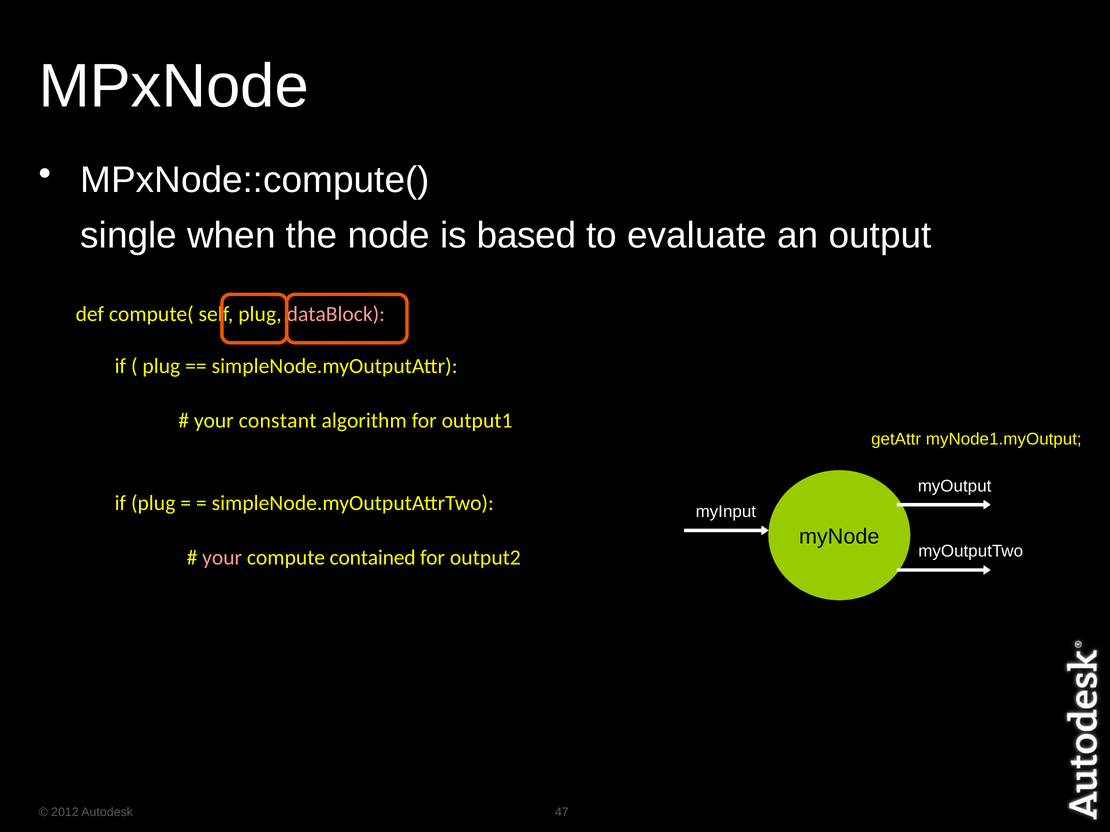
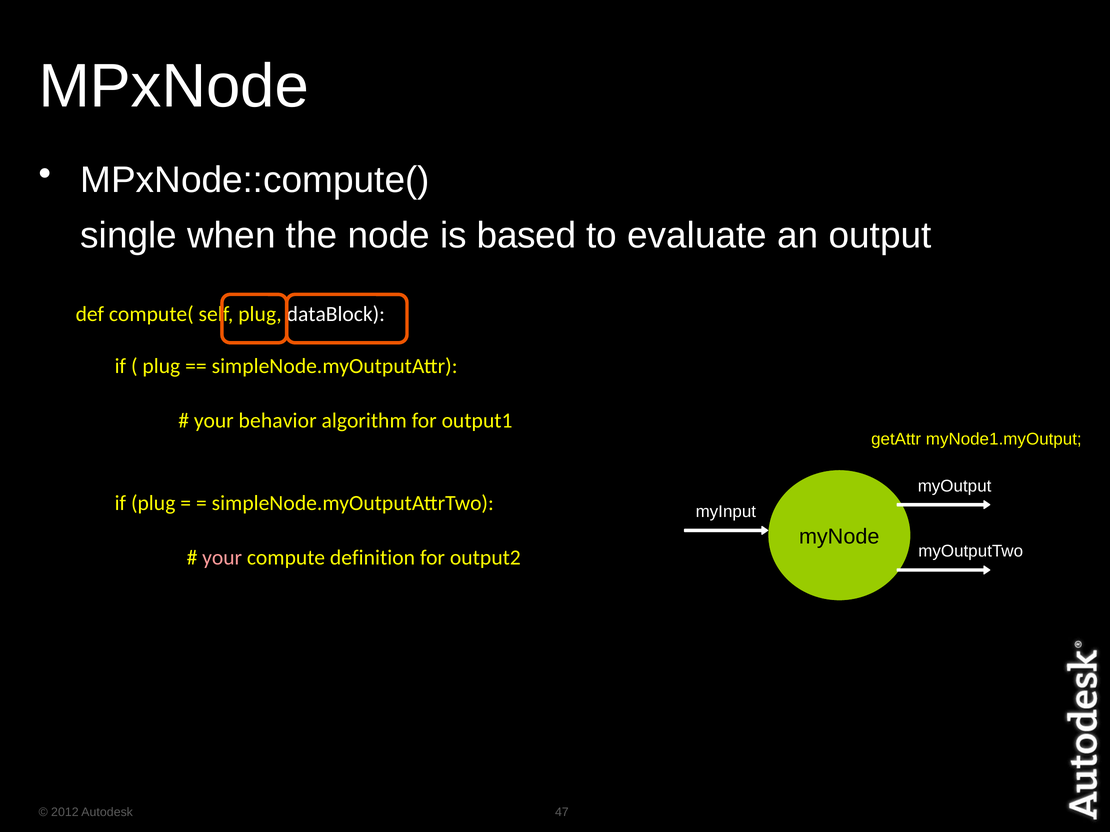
dataBlock colour: pink -> white (336, 315)
constant: constant -> behavior (278, 421)
contained: contained -> definition (372, 558)
